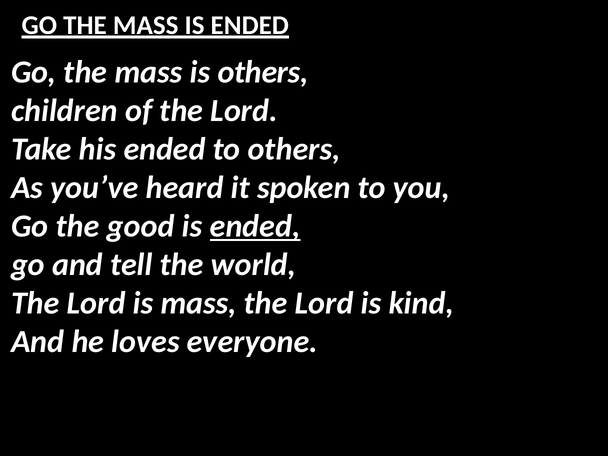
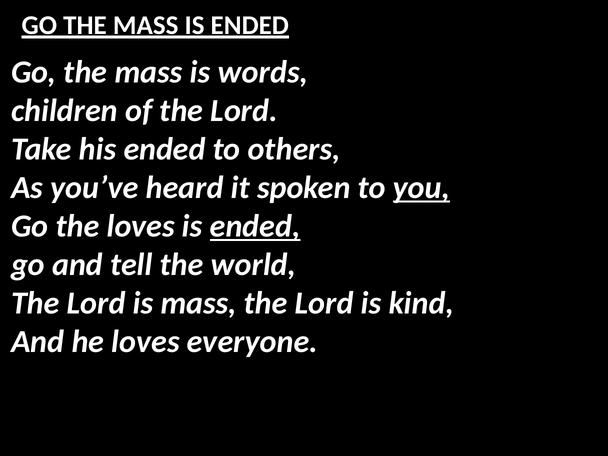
is others: others -> words (263, 72)
you underline: none -> present (421, 188)
the good: good -> loves (141, 226)
